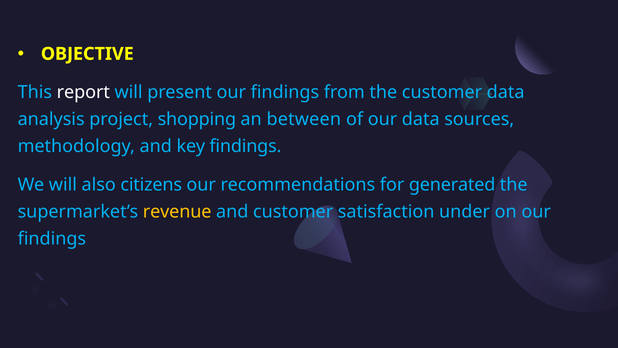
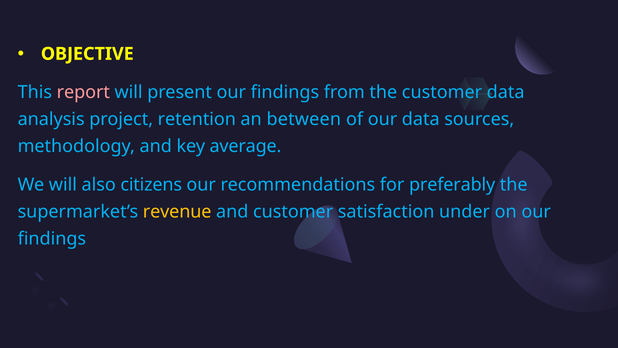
report colour: white -> pink (83, 92)
shopping: shopping -> retention (197, 119)
key findings: findings -> average (245, 146)
generated: generated -> preferably (452, 185)
